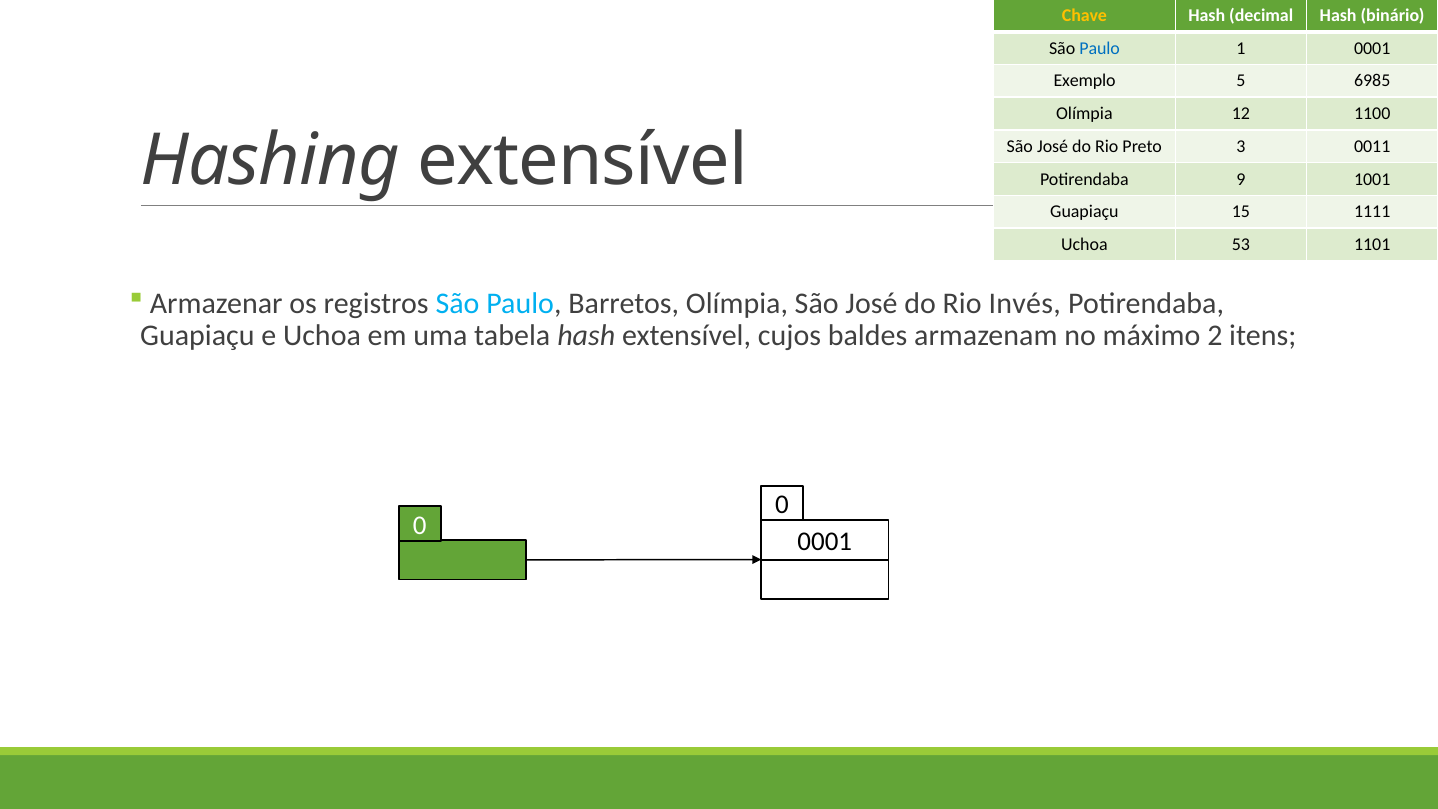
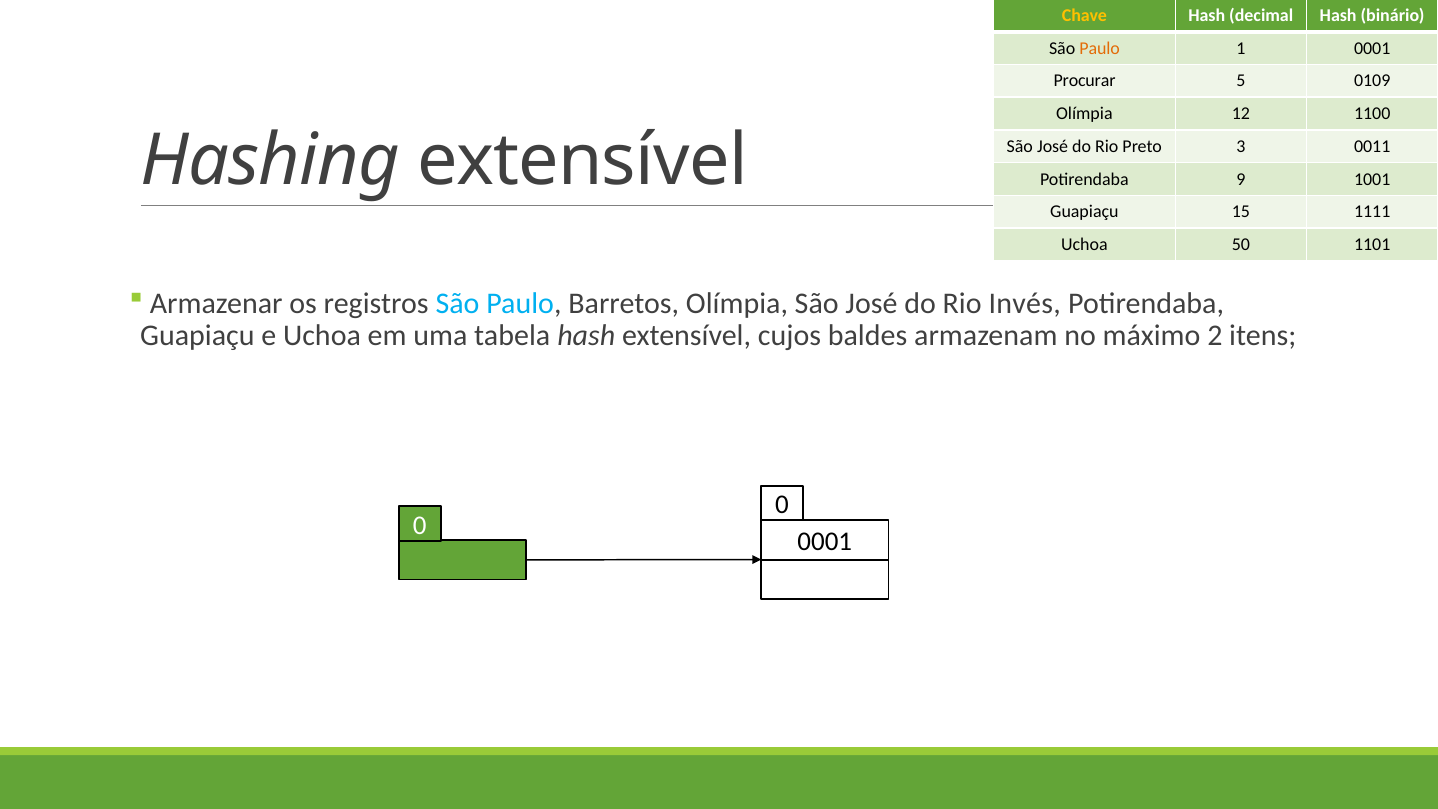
Paulo colour: blue -> orange (1100, 48)
Exemplo: Exemplo -> Procurar (1085, 81)
6985: 6985 -> 0109 (1372, 81)
53: 53 -> 50 (1241, 245)
